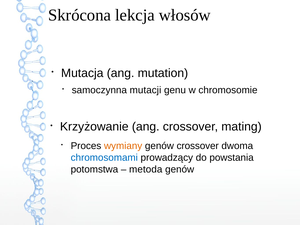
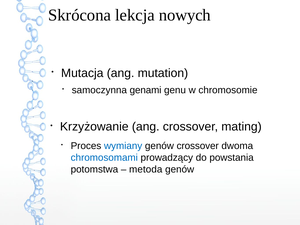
włosów: włosów -> nowych (185, 15)
mutacji: mutacji -> genami (146, 90)
wymiany colour: orange -> blue (123, 146)
